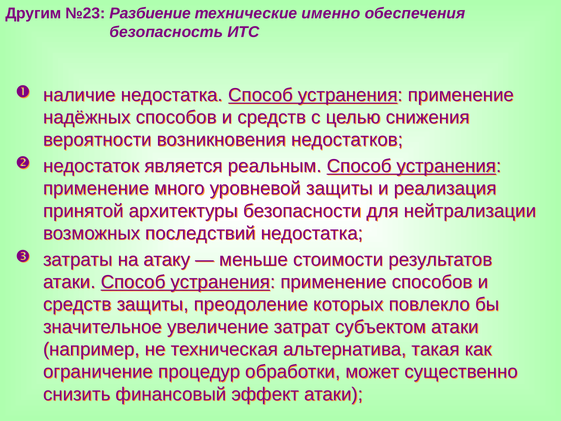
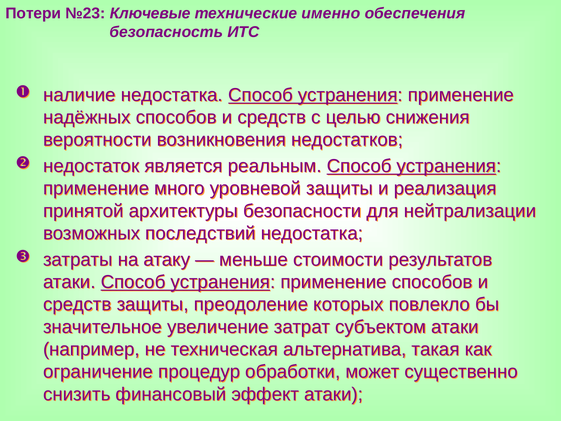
Другим: Другим -> Потери (33, 13)
Разбиение: Разбиение -> Ключевые (150, 13)
